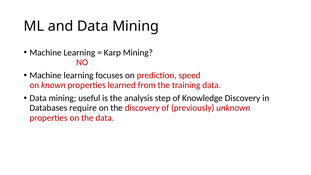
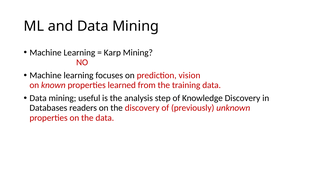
speed: speed -> vision (189, 75)
require: require -> readers (83, 108)
